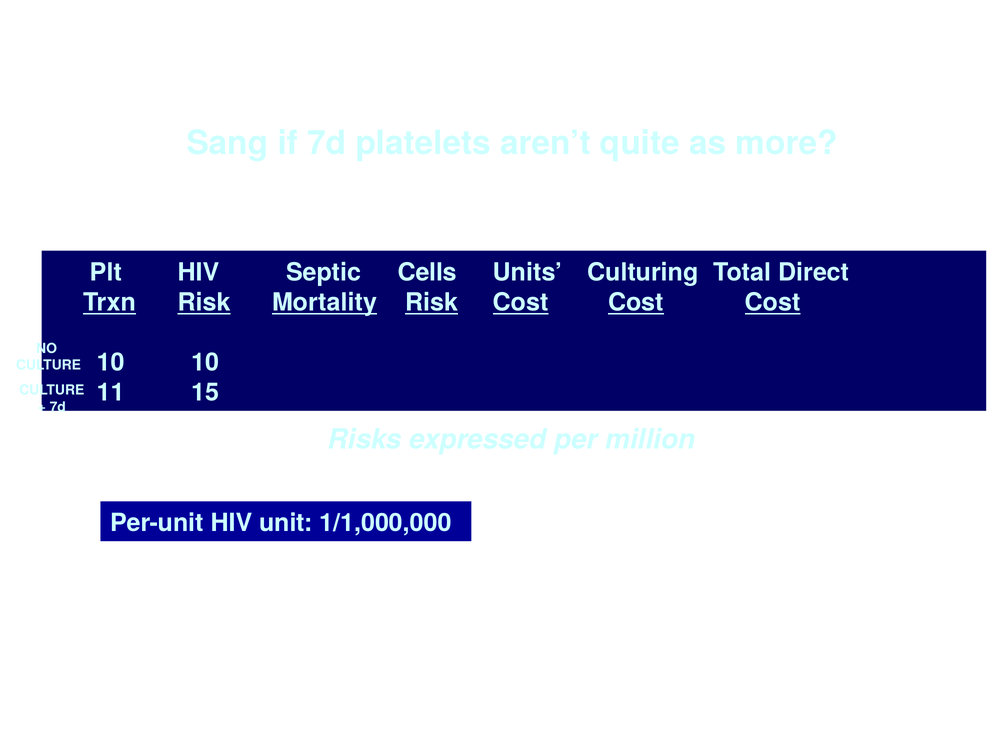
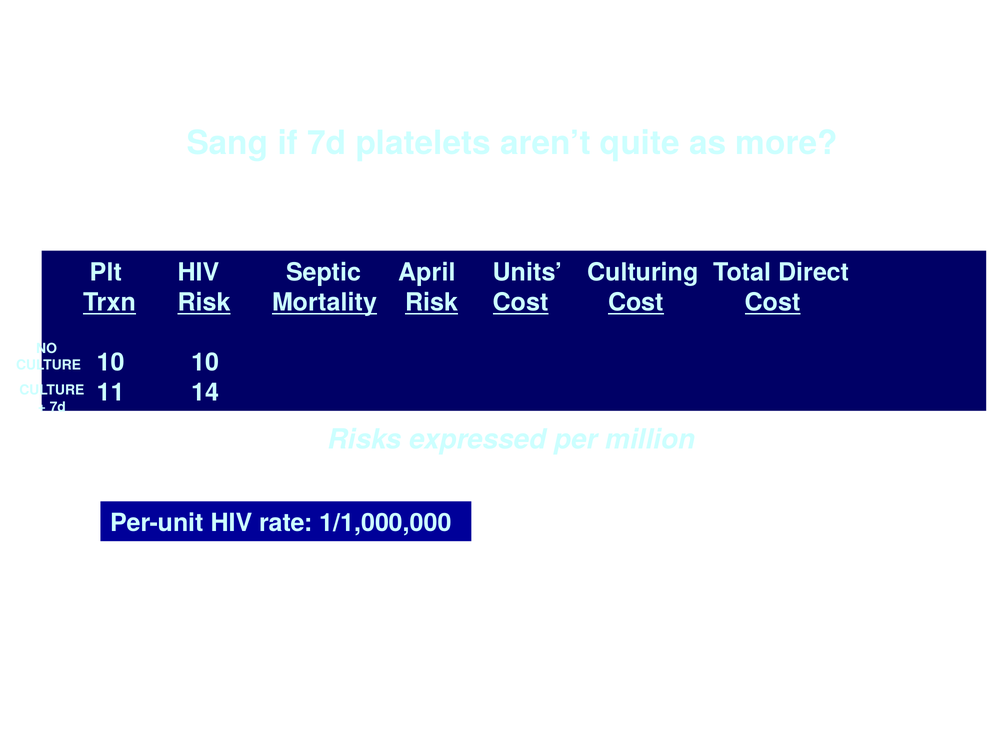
Cells: Cells -> April (427, 272)
15: 15 -> 14 (205, 393)
unit: unit -> rate (286, 523)
